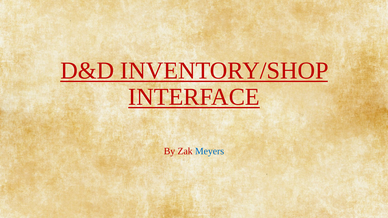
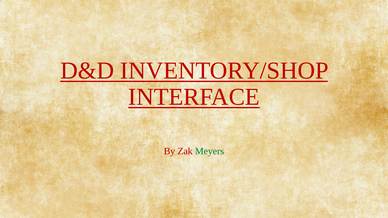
Meyers colour: blue -> green (210, 151)
